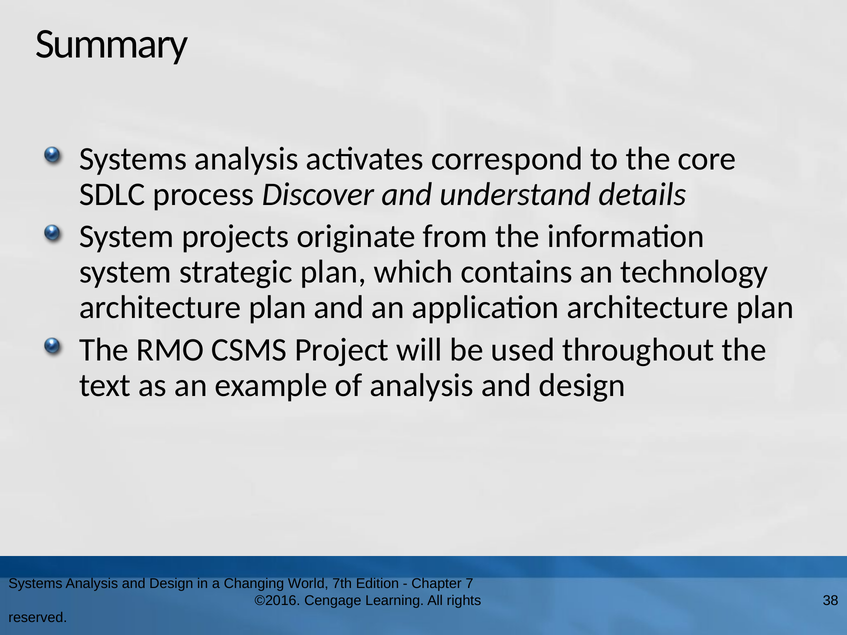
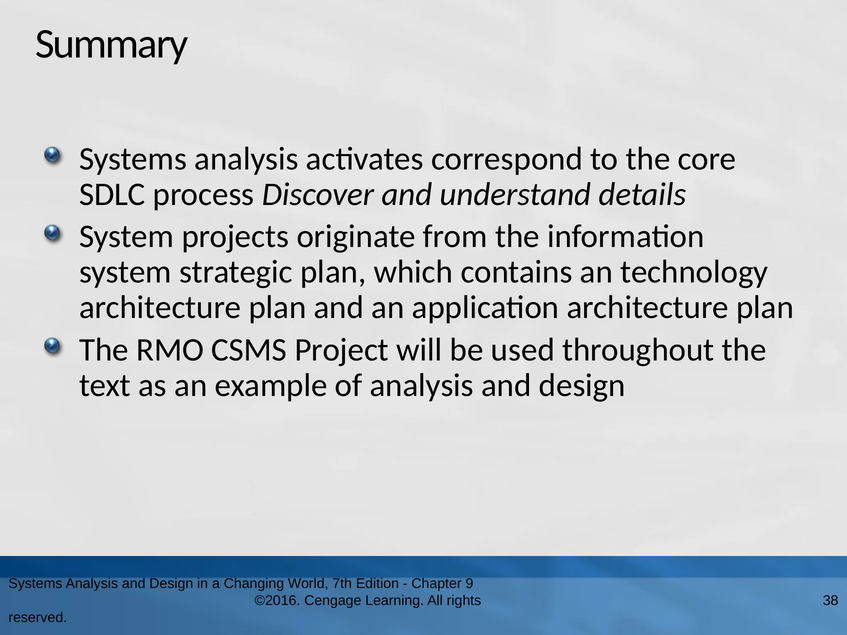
7: 7 -> 9 (469, 584)
